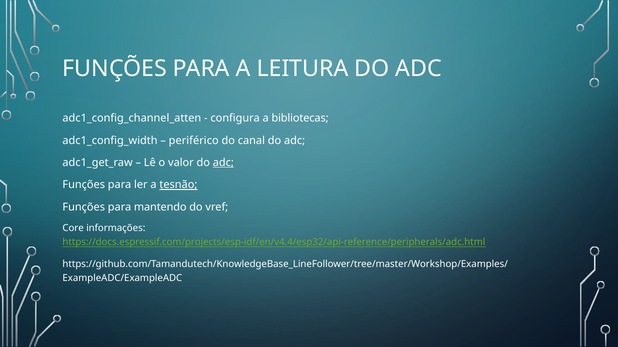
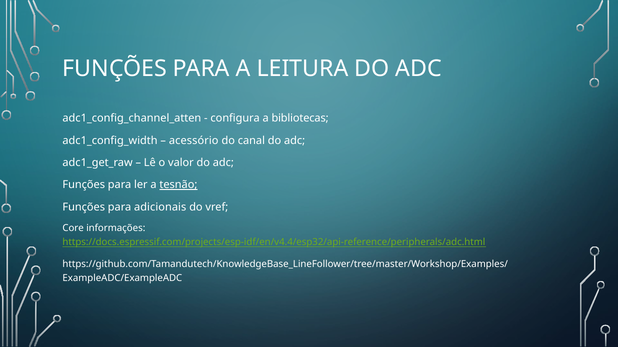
periférico: periférico -> acessório (194, 141)
adc underline: present -> none (223, 163)
mantendo: mantendo -> adicionais (160, 207)
